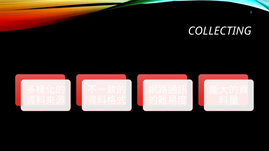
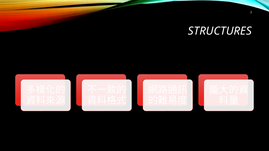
COLLECTING: COLLECTING -> STRUCTURES (220, 31)
